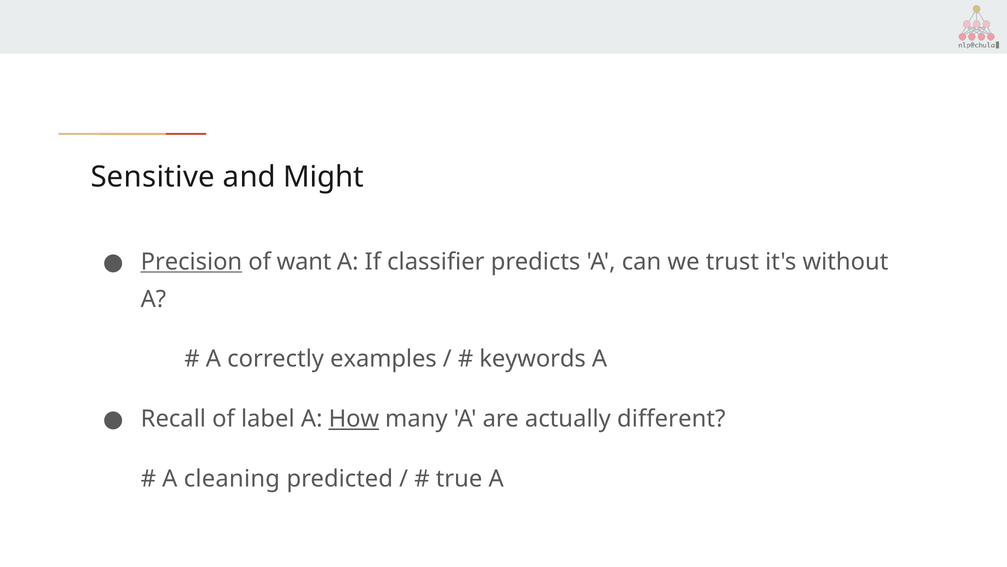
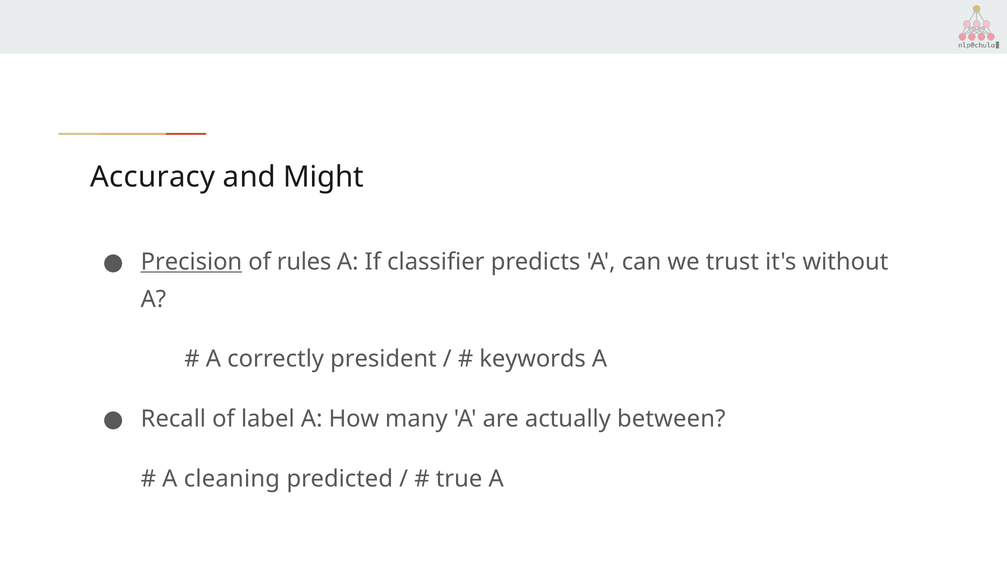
Sensitive: Sensitive -> Accuracy (153, 177)
want: want -> rules (304, 262)
examples: examples -> president (383, 359)
How underline: present -> none (354, 419)
different: different -> between (671, 419)
